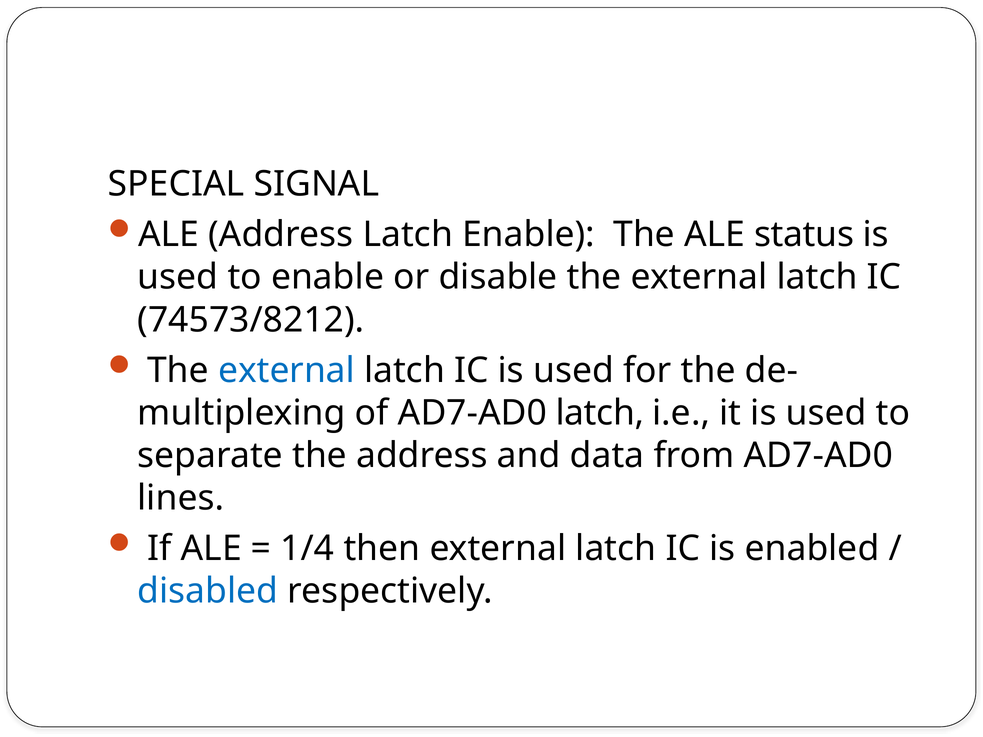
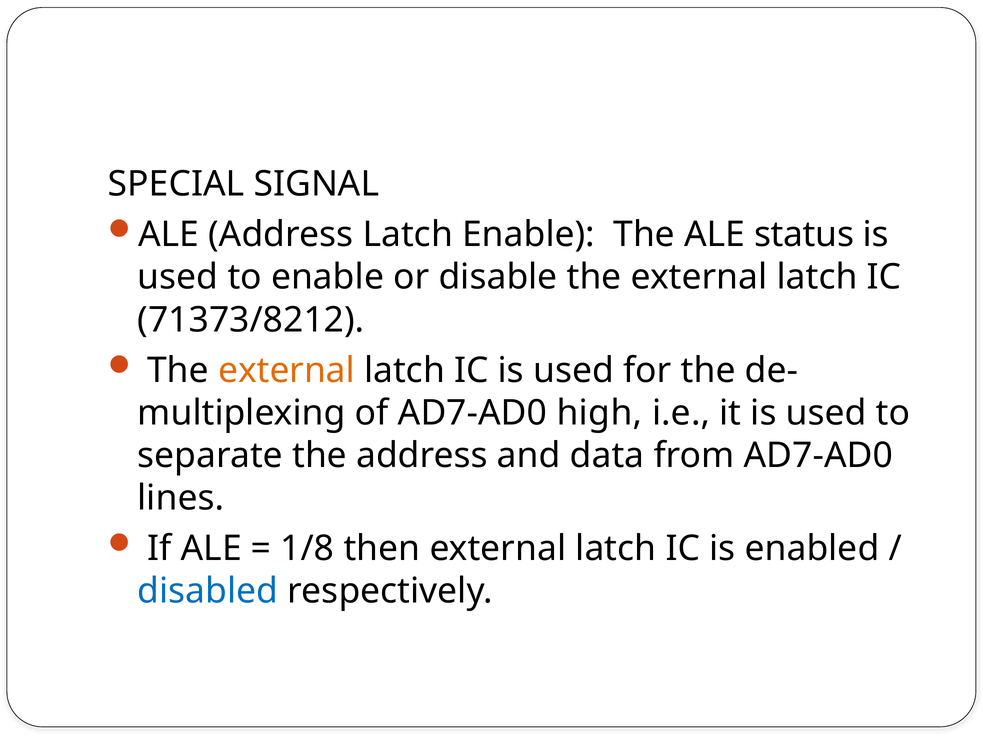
74573/8212: 74573/8212 -> 71373/8212 (251, 320)
external colour: blue -> orange (286, 370)
AD7-AD0 latch: latch -> high (600, 413)
1/4: 1/4 -> 1/8 (307, 549)
